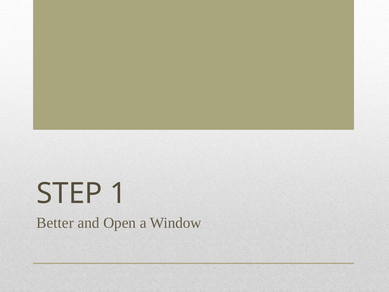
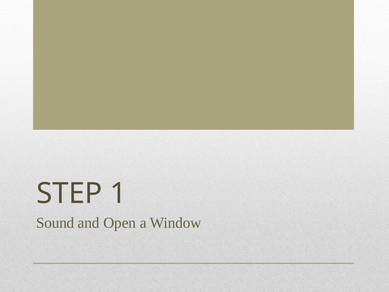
Better: Better -> Sound (55, 223)
